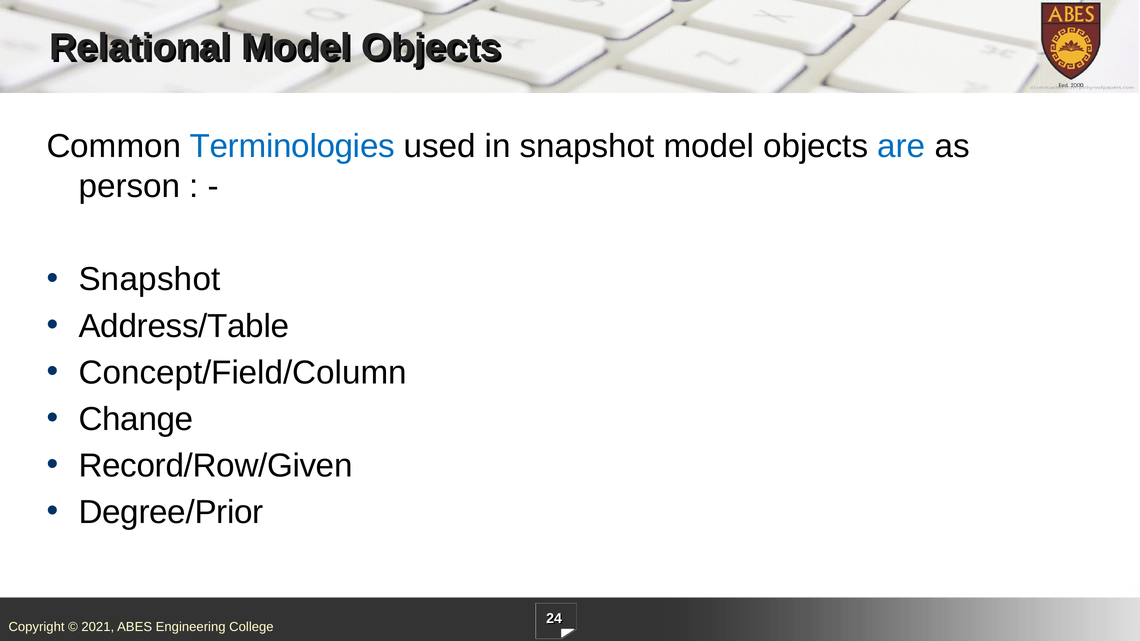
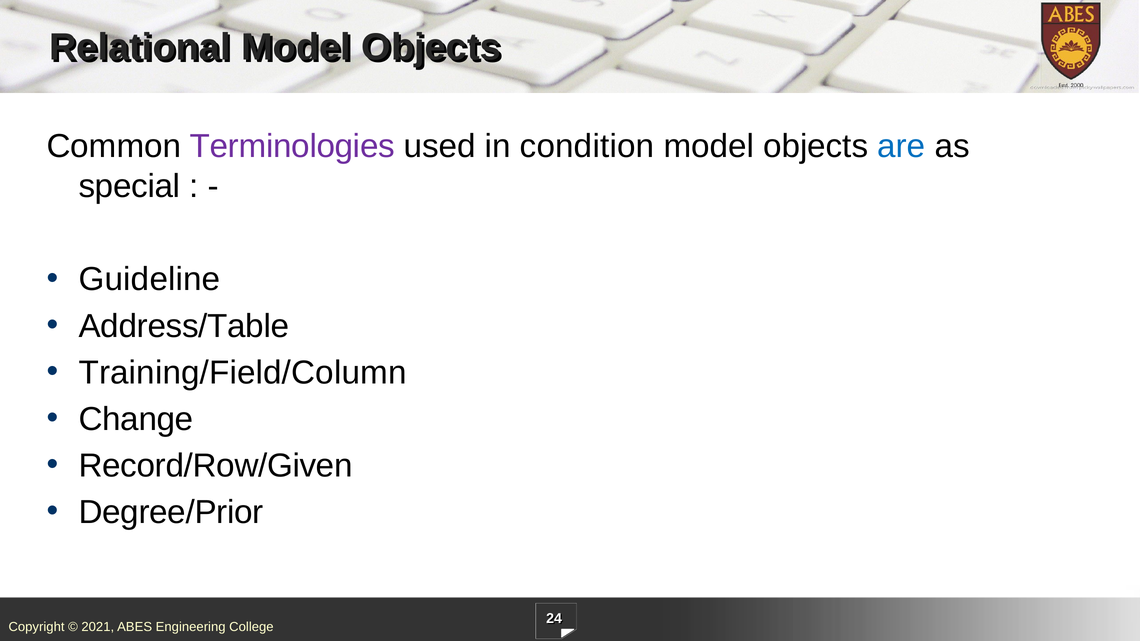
Terminologies colour: blue -> purple (292, 146)
in snapshot: snapshot -> condition (587, 146)
person: person -> special (129, 186)
Snapshot: Snapshot -> Guideline (150, 280)
Concept/Field/Column: Concept/Field/Column -> Training/Field/Column (243, 373)
